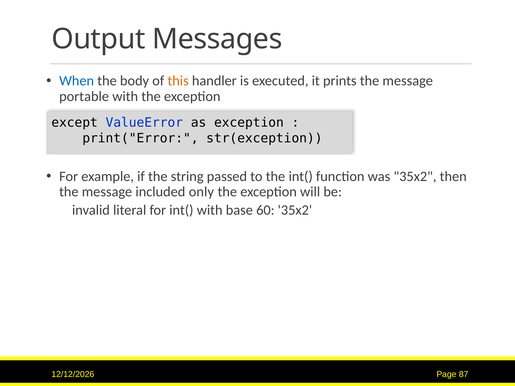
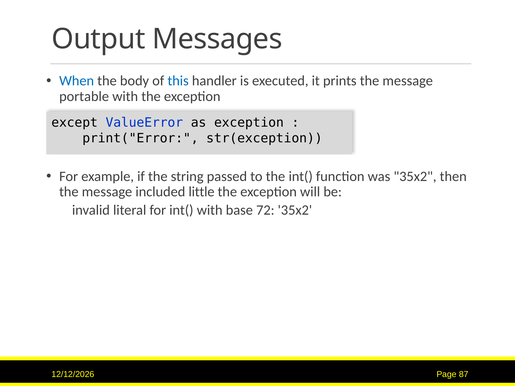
this colour: orange -> blue (178, 81)
only: only -> little (202, 192)
60: 60 -> 72 (265, 210)
